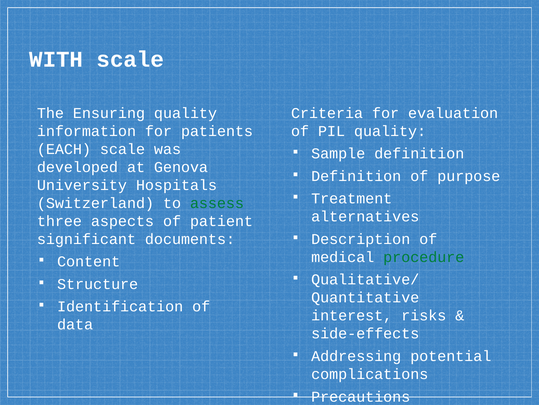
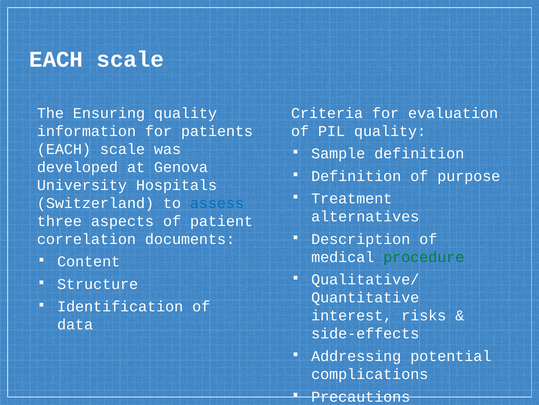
WITH: WITH -> EACH (56, 59)
assess colour: green -> blue (217, 203)
significant: significant -> correlation (86, 239)
